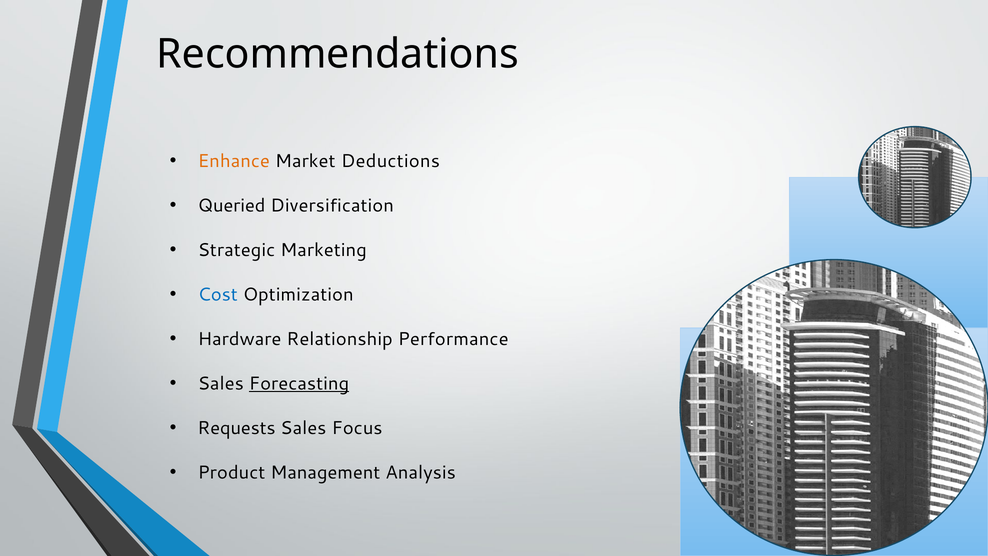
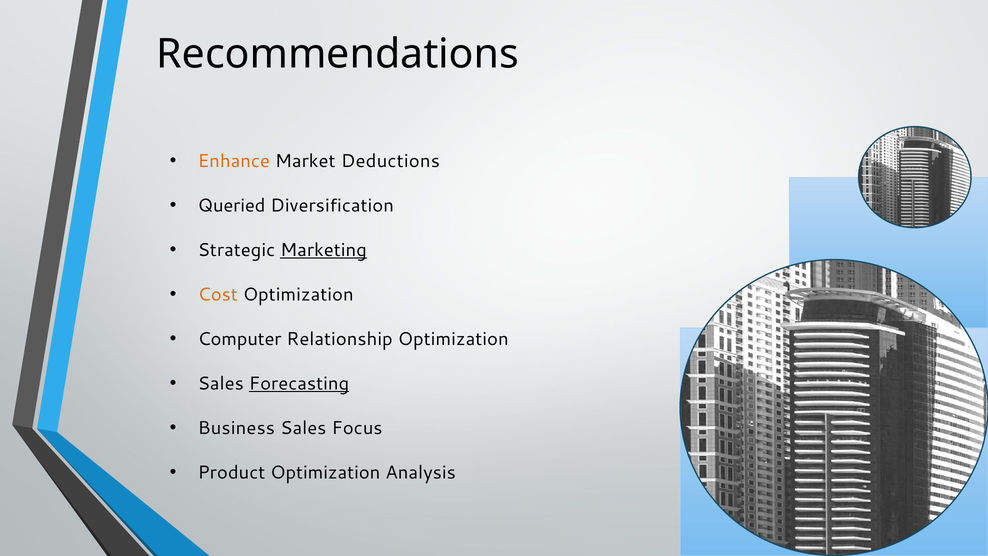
Marketing underline: none -> present (324, 250)
Cost colour: blue -> orange (218, 295)
Hardware: Hardware -> Computer (240, 339)
Relationship Performance: Performance -> Optimization (453, 339)
Requests: Requests -> Business (236, 428)
Product Management: Management -> Optimization (325, 472)
